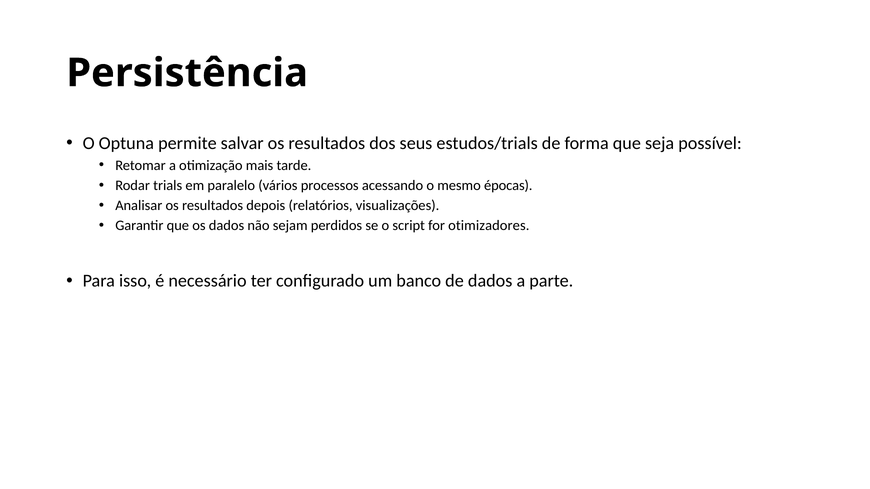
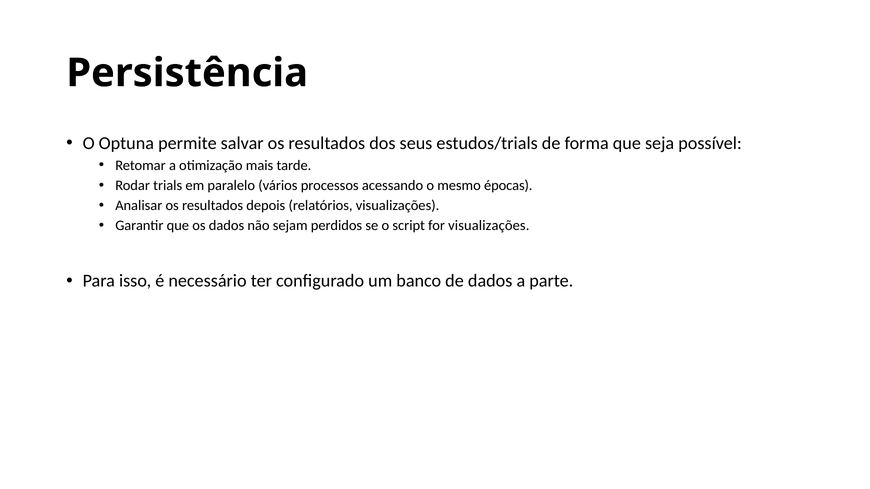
for otimizadores: otimizadores -> visualizações (489, 226)
